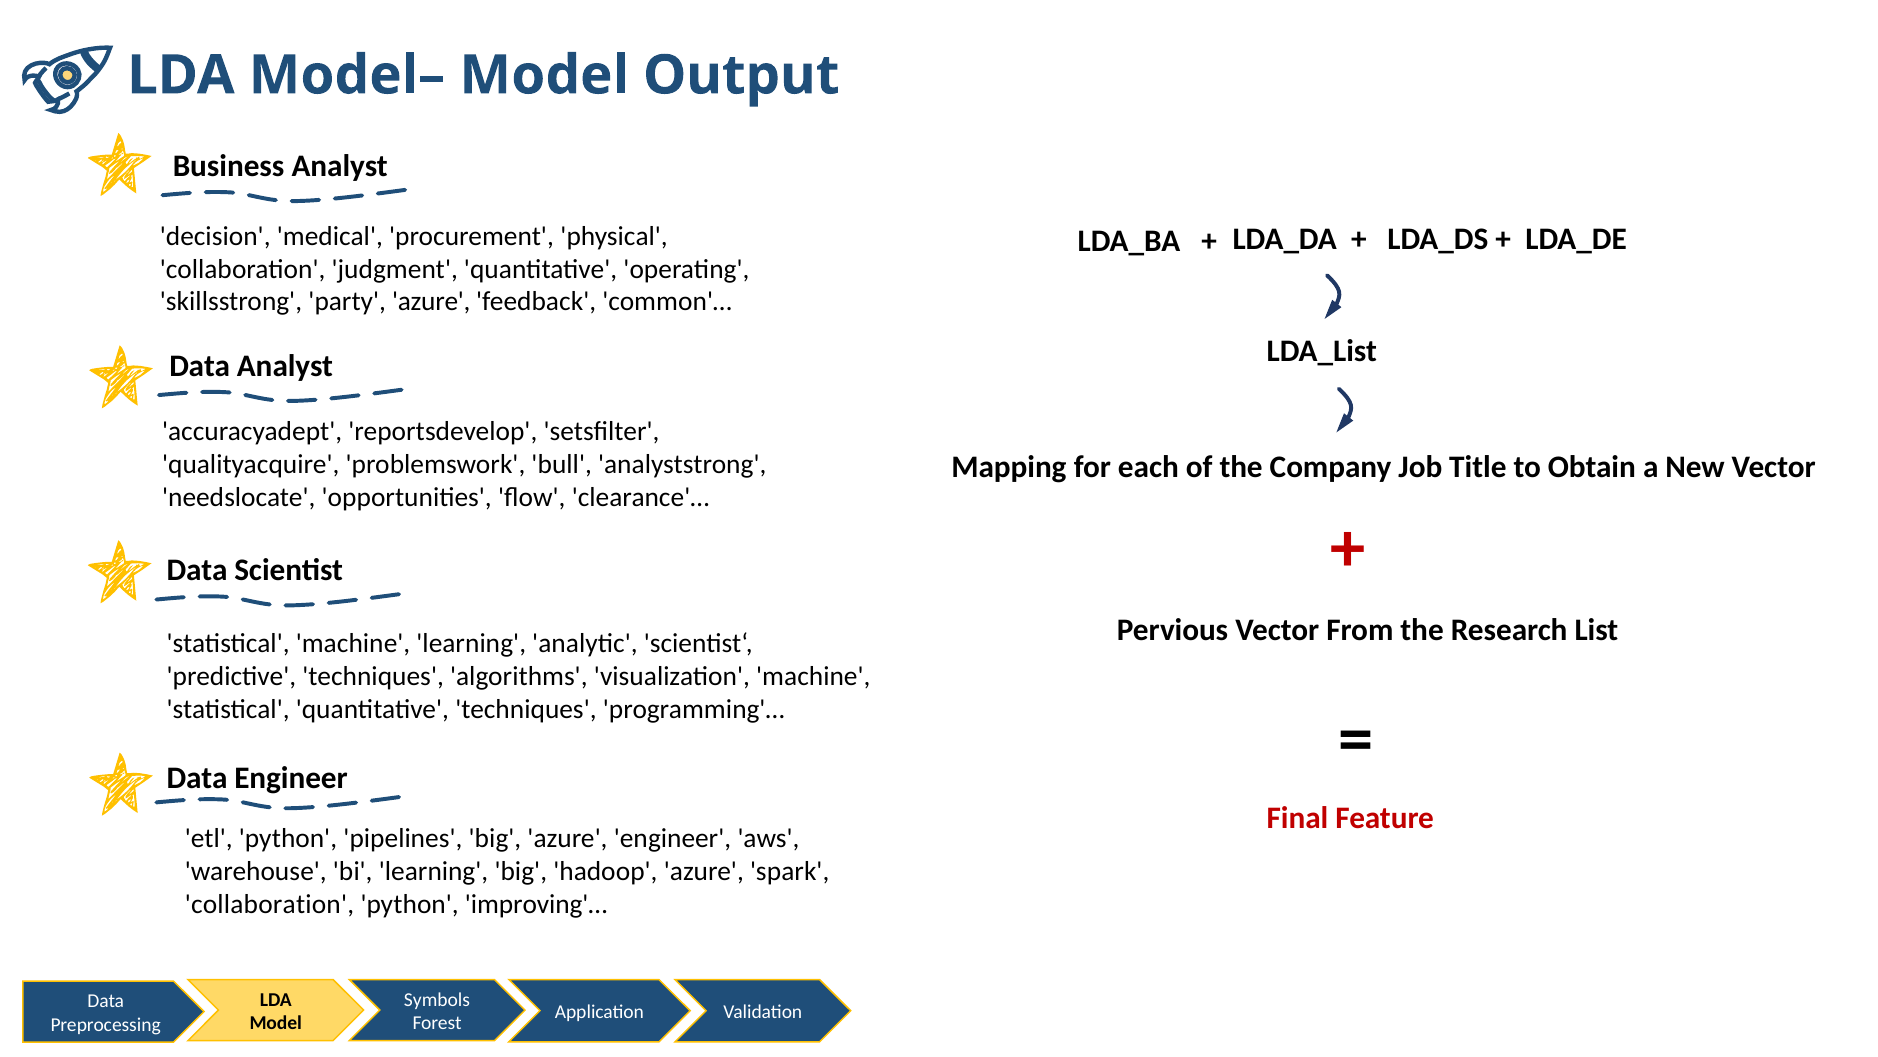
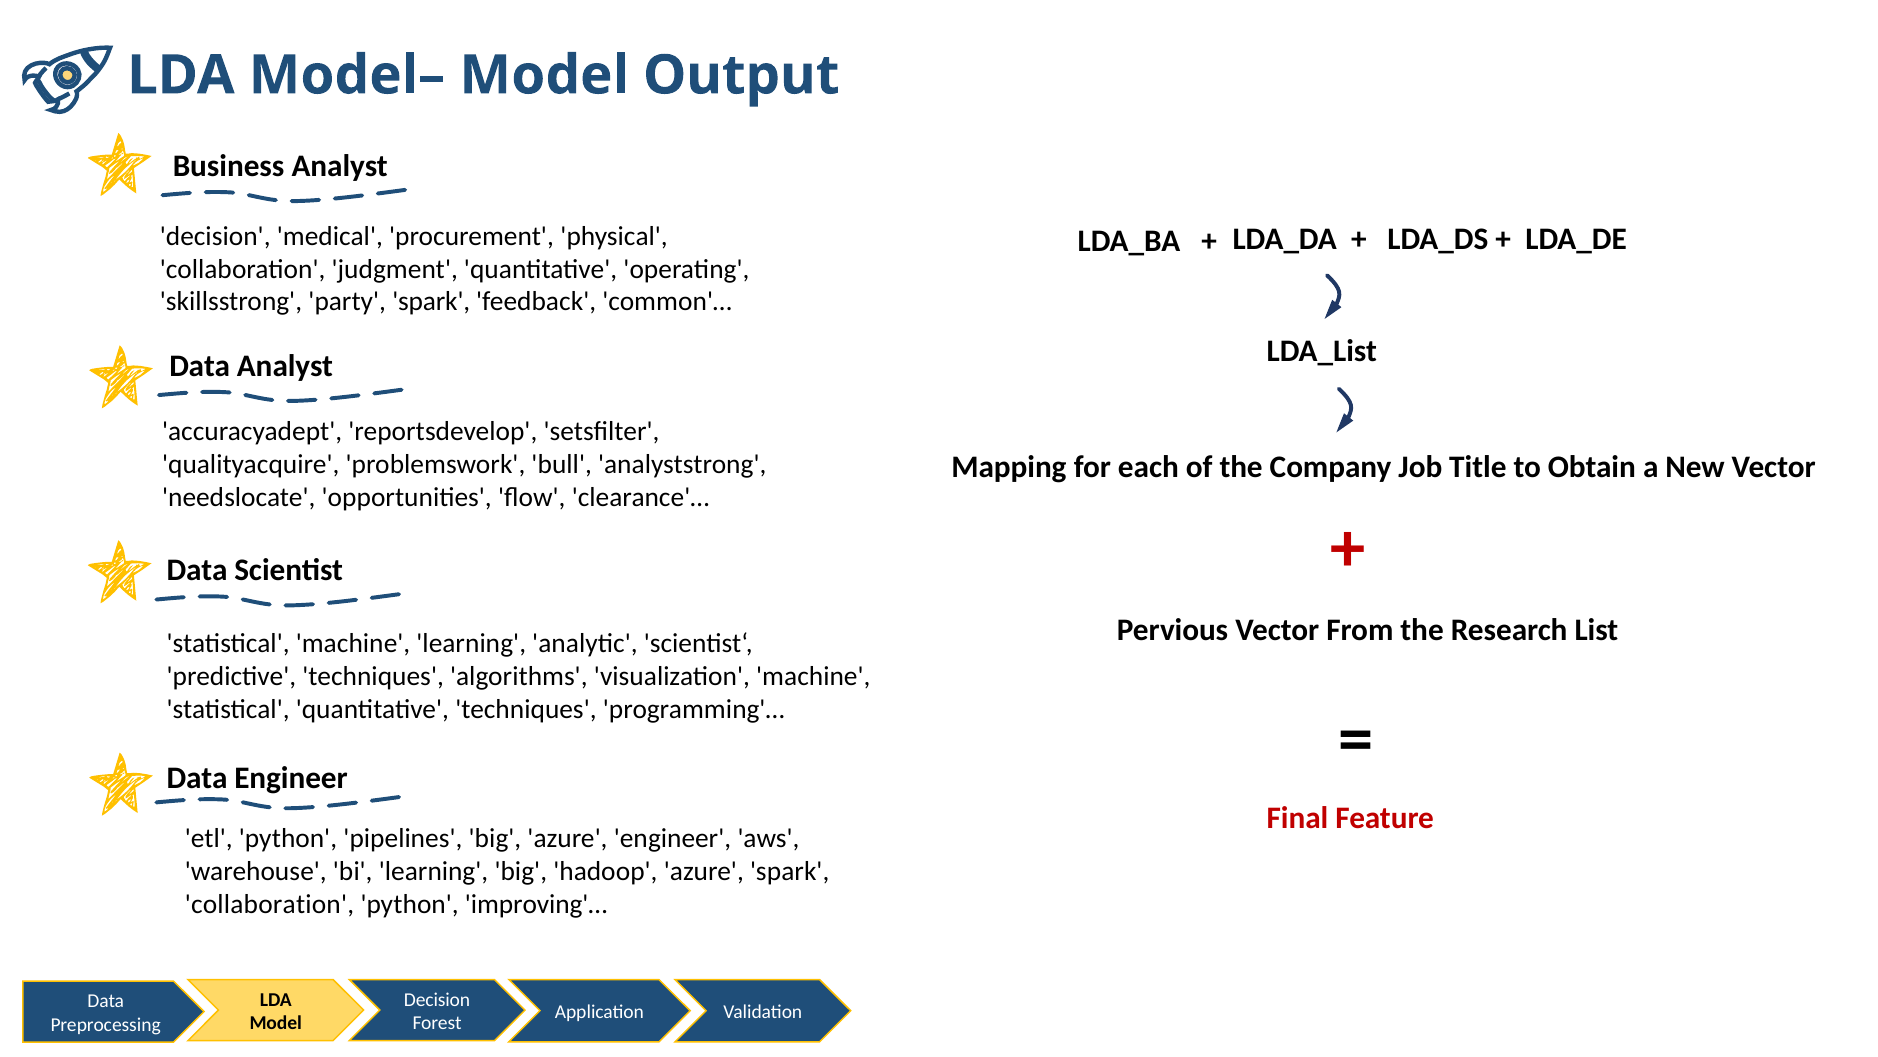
party azure: azure -> spark (431, 302)
Symbols: Symbols -> Decision (437, 999)
